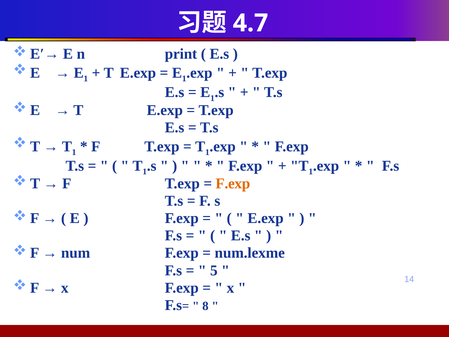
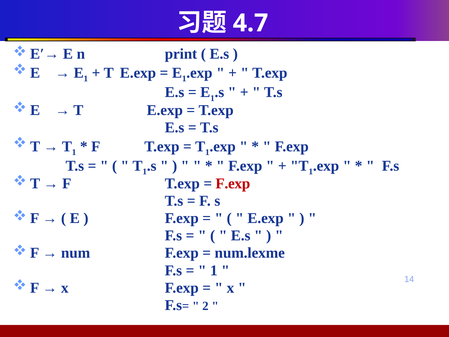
F.exp colour: orange -> red (233, 183)
5: 5 -> 1 (214, 270)
8: 8 -> 2 (205, 306)
